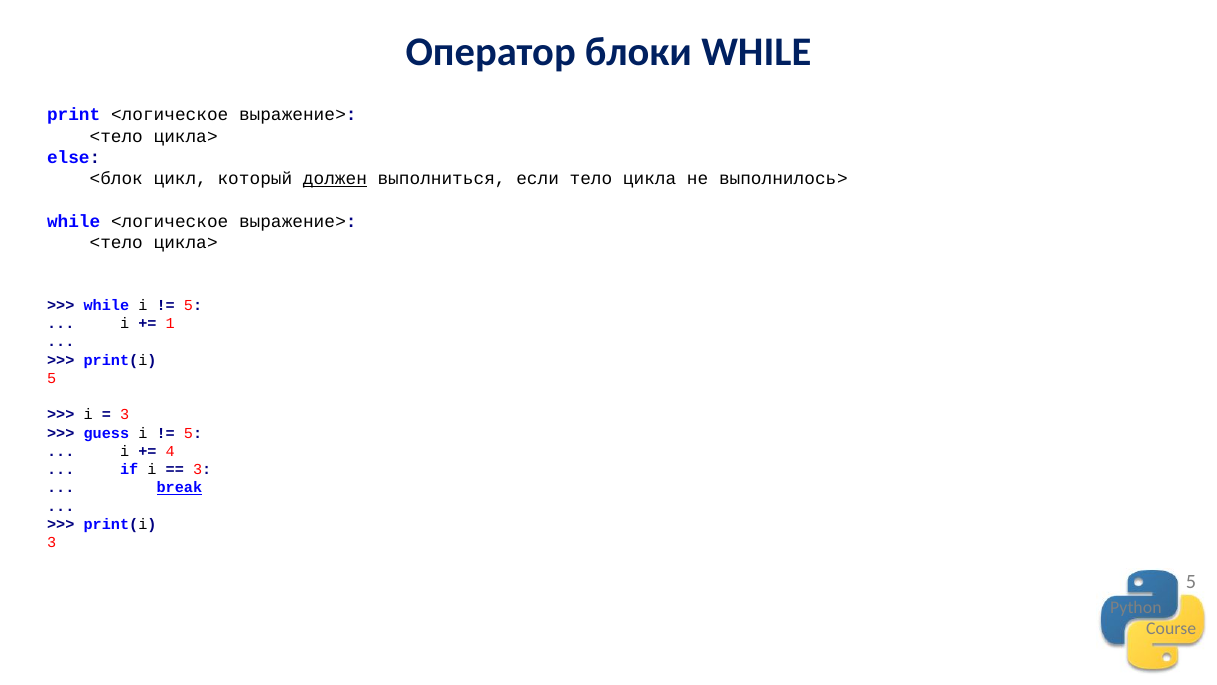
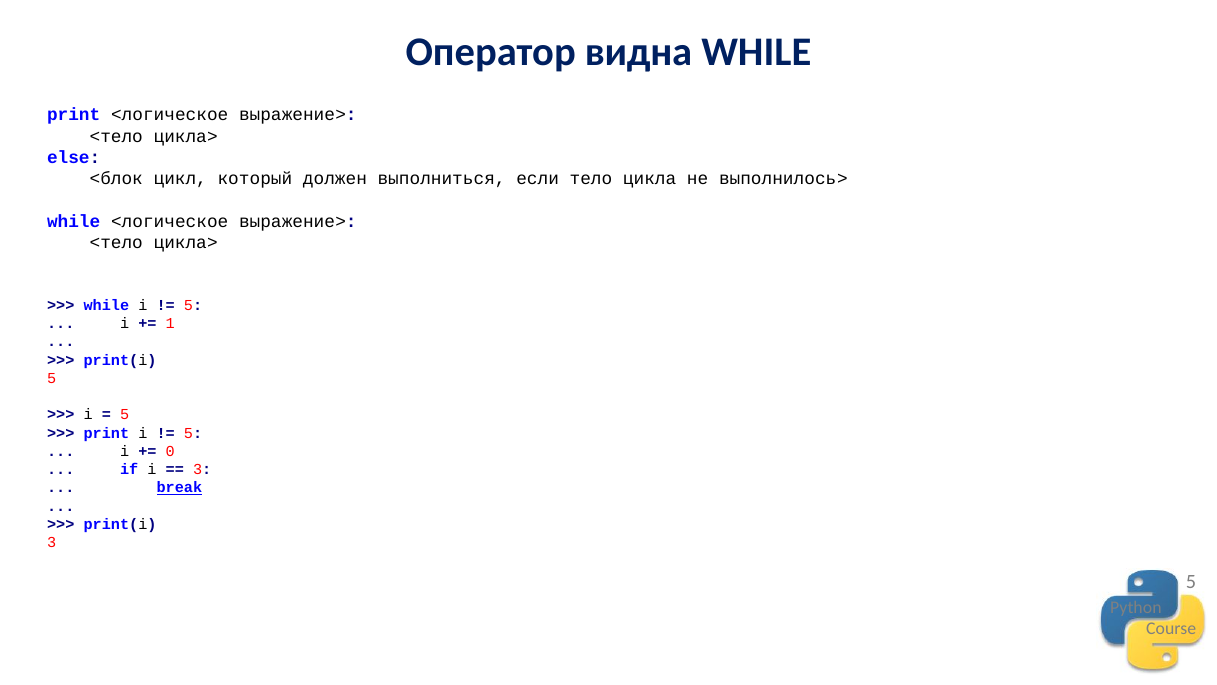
блоки: блоки -> видна (639, 52)
должен underline: present -> none (335, 179)
3: 3 -> 5 (125, 415)
guess: guess -> print (106, 433)
4: 4 -> 0 (170, 451)
